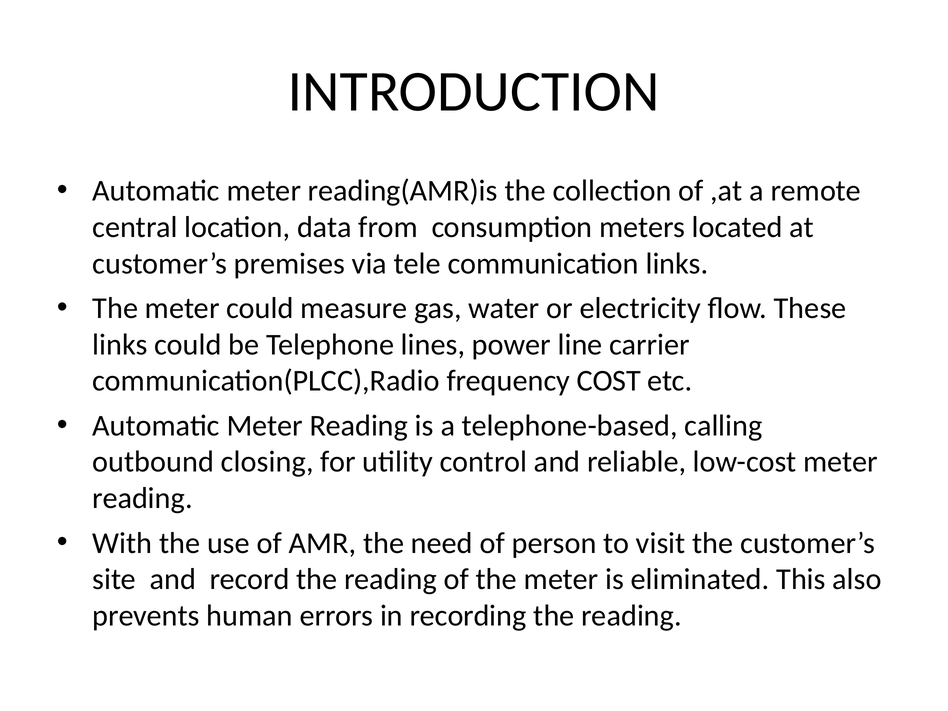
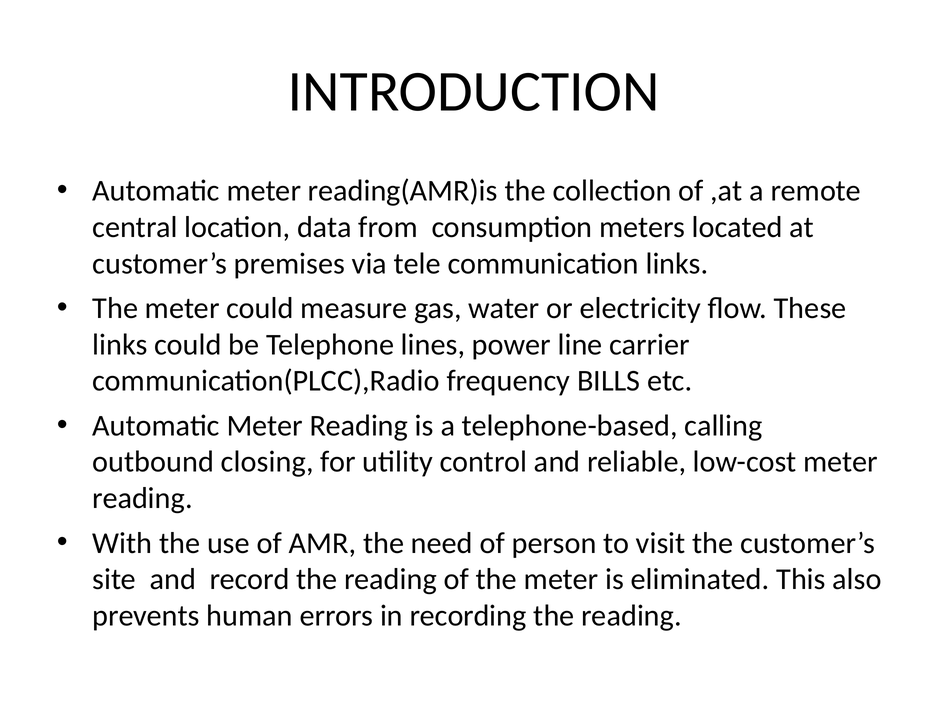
COST: COST -> BILLS (609, 381)
